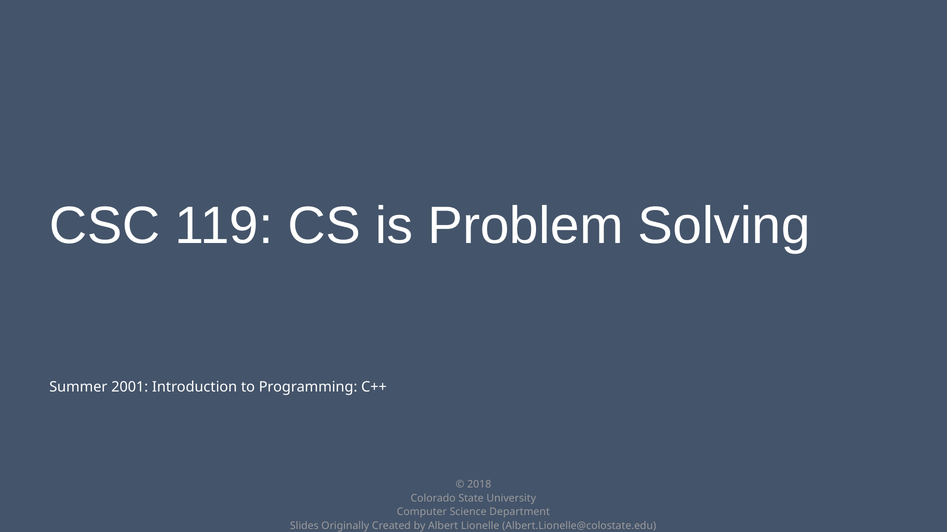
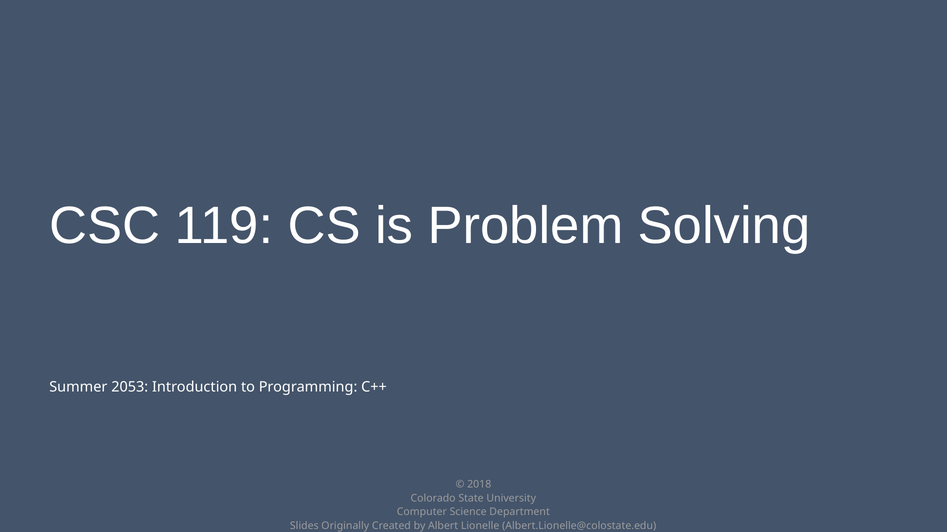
2001: 2001 -> 2053 (130, 387)
